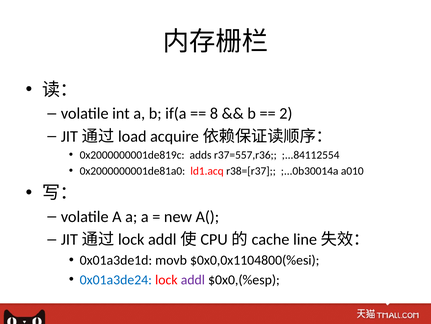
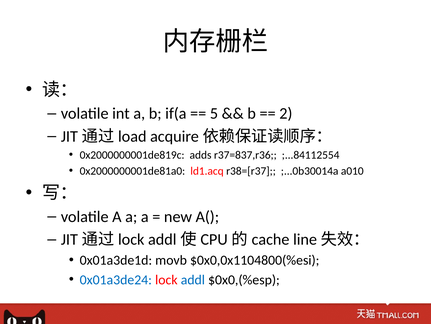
8: 8 -> 5 (214, 113)
r37=557,r36: r37=557,r36 -> r37=837,r36 (245, 155)
addl colour: purple -> blue (193, 279)
